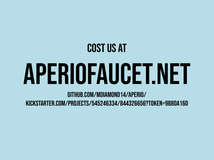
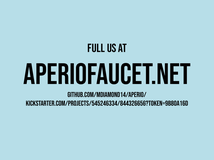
Cost: Cost -> Full (96, 48)
